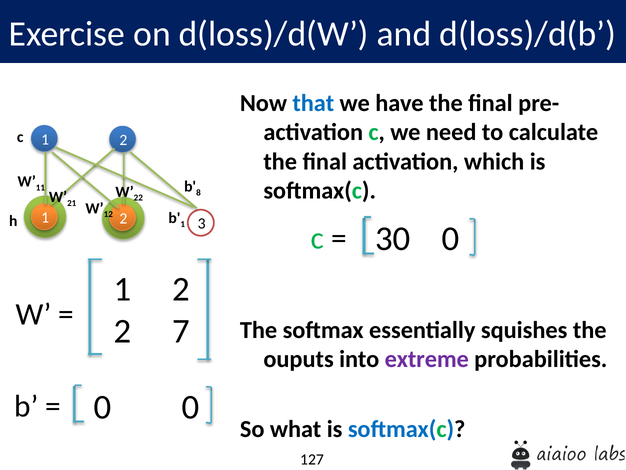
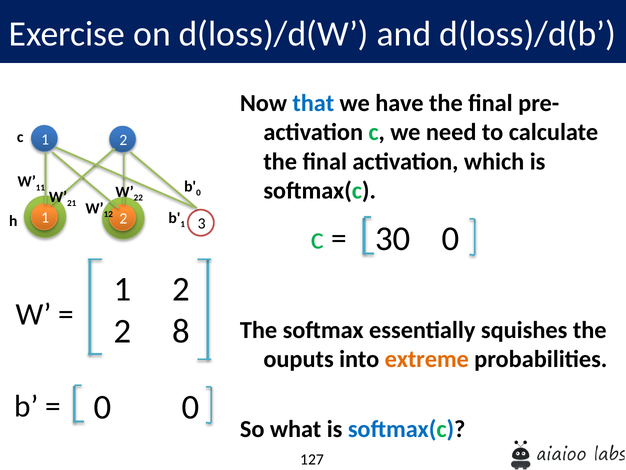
b 8: 8 -> 0 (198, 193)
7: 7 -> 8 (181, 331)
extreme colour: purple -> orange (427, 359)
